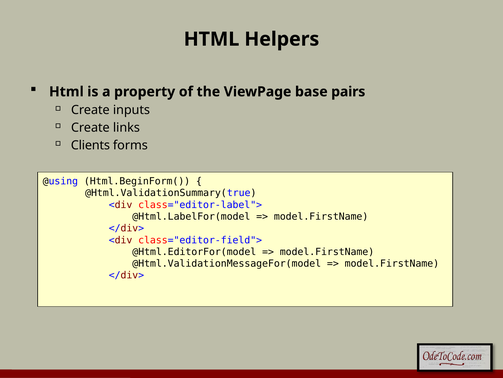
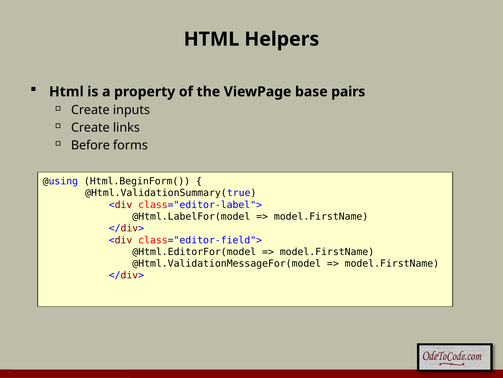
Clients: Clients -> Before (90, 145)
